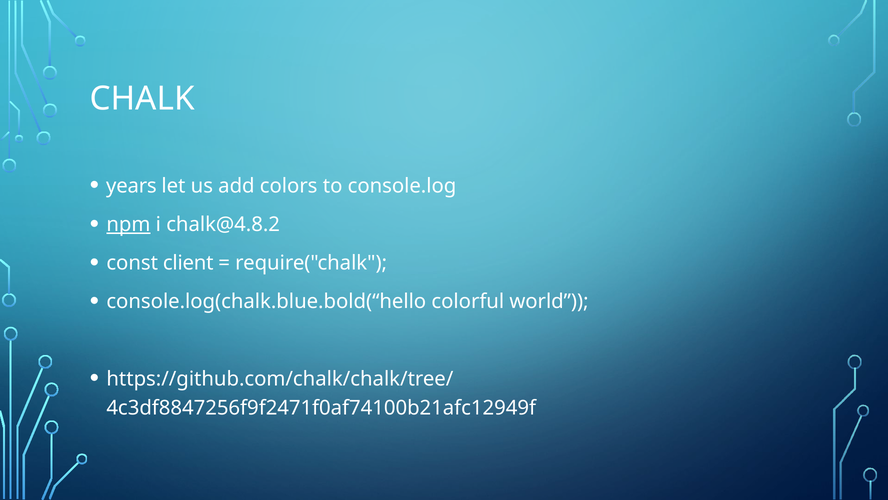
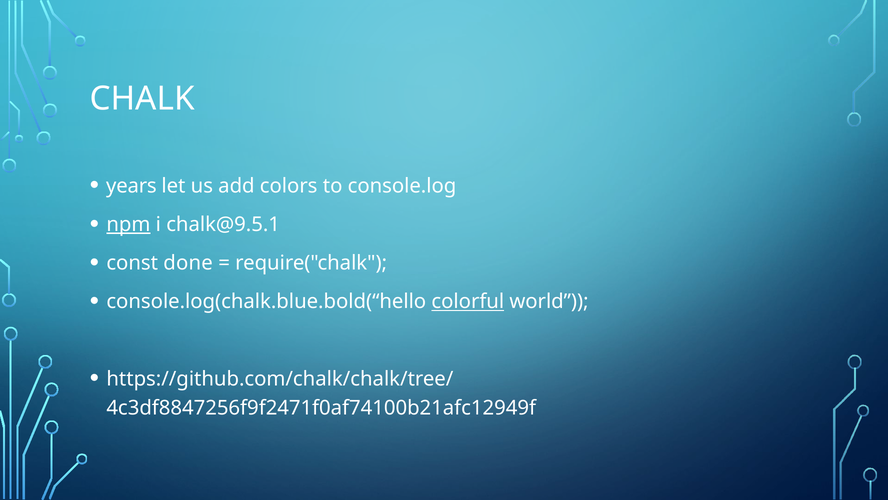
chalk@4.8.2: chalk@4.8.2 -> chalk@9.5.1 (223, 224)
client: client -> done (188, 263)
colorful underline: none -> present (468, 301)
